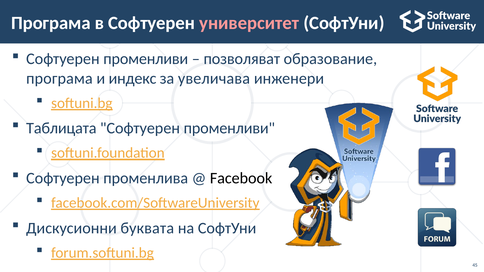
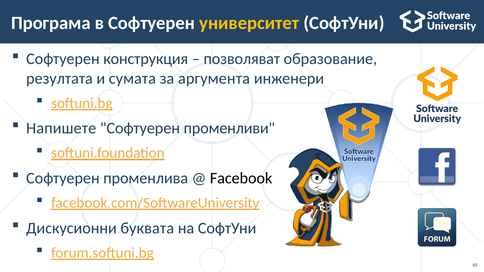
университет colour: pink -> yellow (249, 23)
променливи: променливи -> конструкция (146, 59)
програма: програма -> резултата (59, 78)
индекс: индекс -> сумата (132, 78)
увеличава: увеличава -> аргумента (214, 78)
Таблицата: Таблицата -> Напишете (61, 128)
